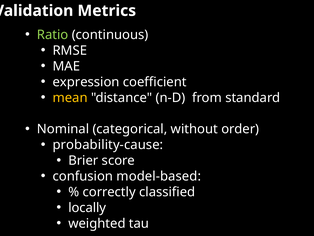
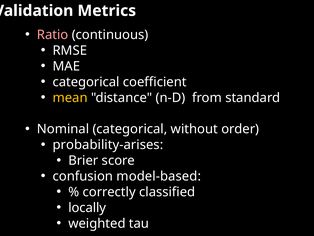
Ratio colour: light green -> pink (53, 35)
expression: expression -> categorical (86, 82)
probability-cause: probability-cause -> probability-arises (108, 145)
